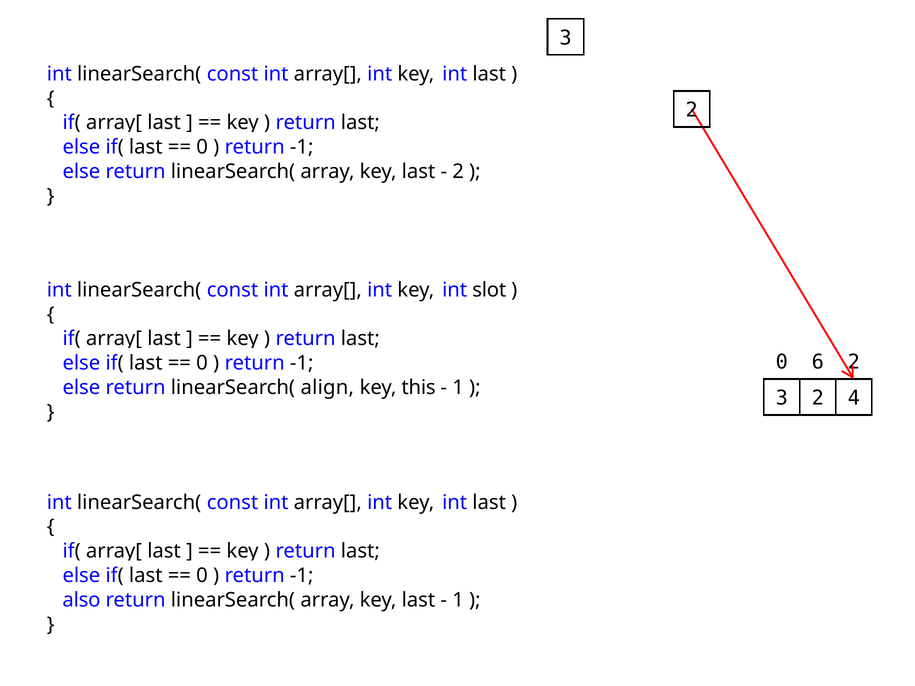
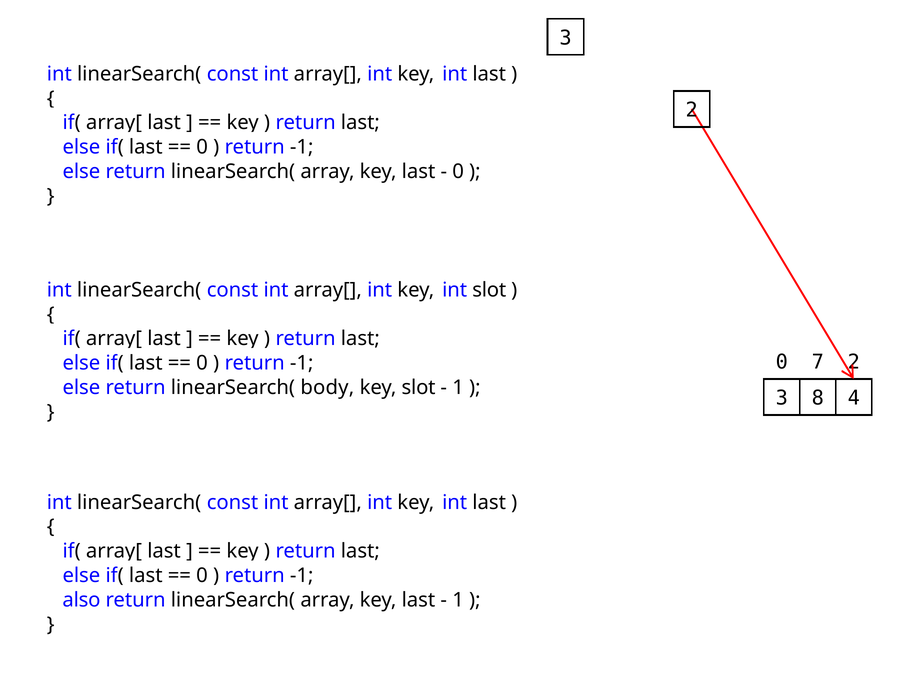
2: 2 -> 0 (458, 172)
6: 6 -> 7 (818, 362)
align: align -> body (327, 388)
key this: this -> slot (419, 388)
2: 2 -> 8 (818, 398)
